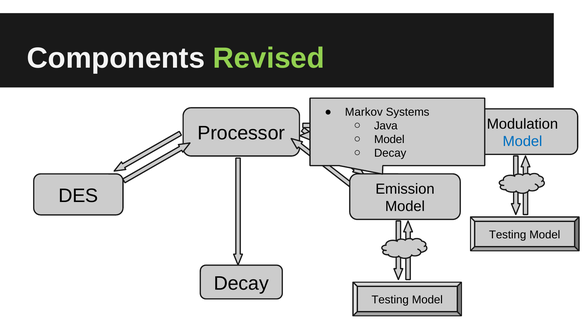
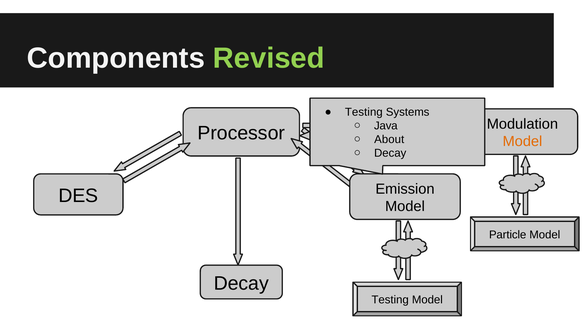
Markov: Markov -> Testing (364, 112)
Model: Model -> About (389, 139)
Model colour: blue -> orange (522, 141)
Testing: Testing -> Particle (508, 235)
